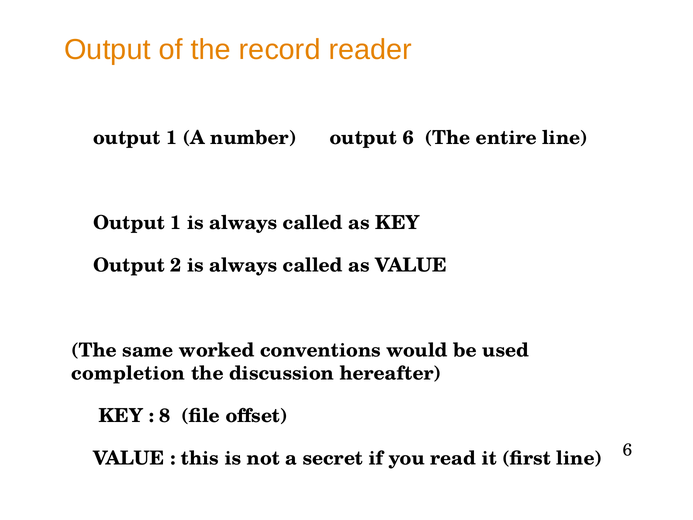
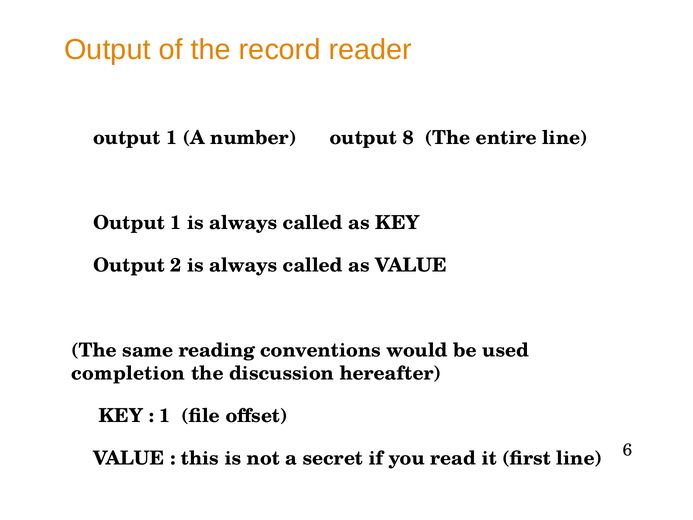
output 6: 6 -> 8 (408, 138)
worked: worked -> reading (217, 350)
8: 8 -> 1 (165, 416)
